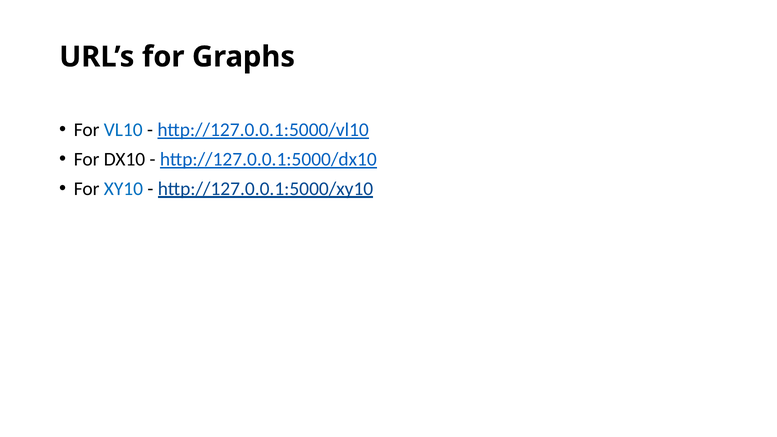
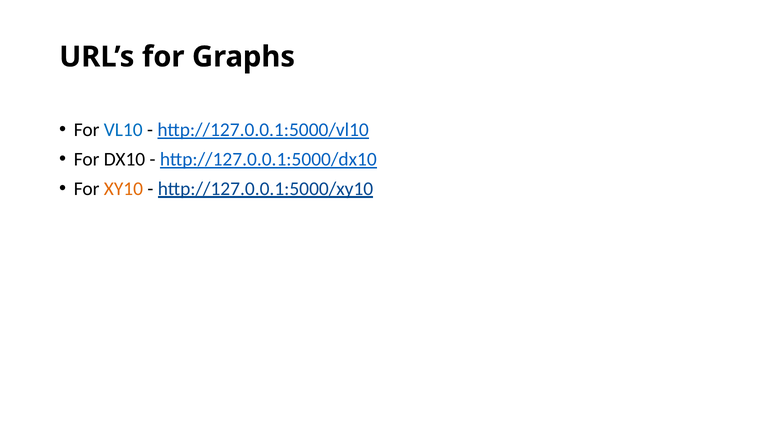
XY10 colour: blue -> orange (123, 189)
